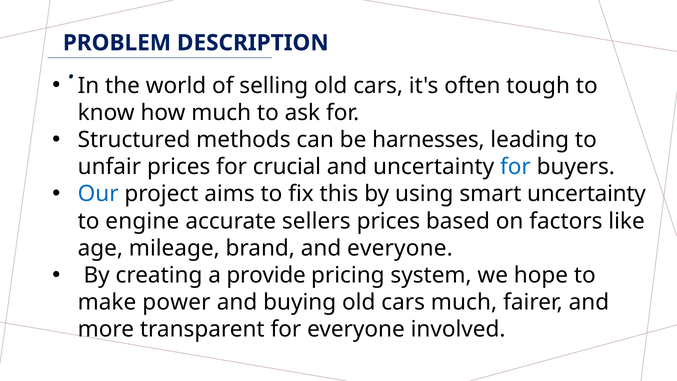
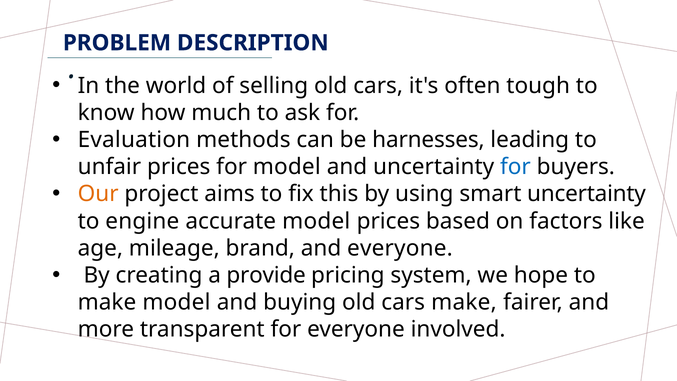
Structured: Structured -> Evaluation (134, 140)
for crucial: crucial -> model (287, 167)
Our colour: blue -> orange (98, 194)
accurate sellers: sellers -> model (316, 221)
make power: power -> model (176, 302)
cars much: much -> make (464, 302)
